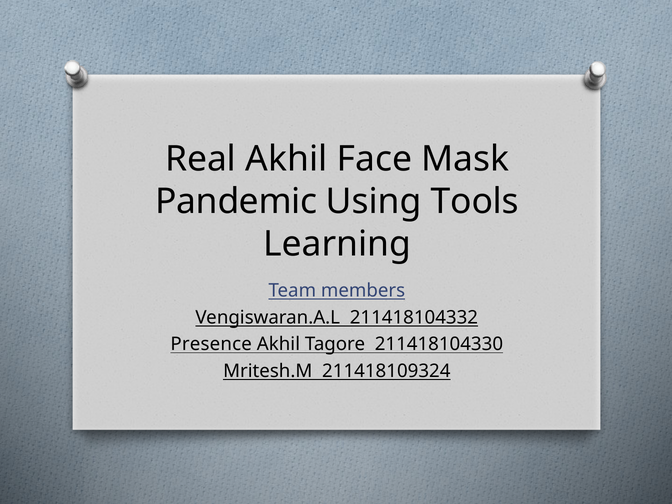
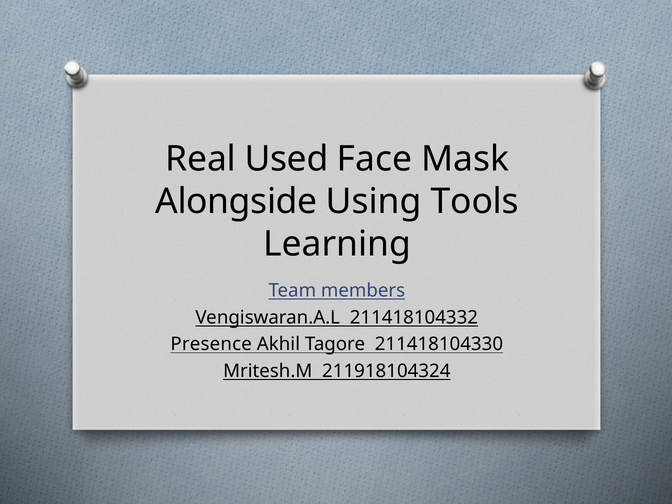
Real Akhil: Akhil -> Used (287, 159)
Pandemic: Pandemic -> Alongside (236, 202)
211418109324: 211418109324 -> 211918104324 (386, 371)
